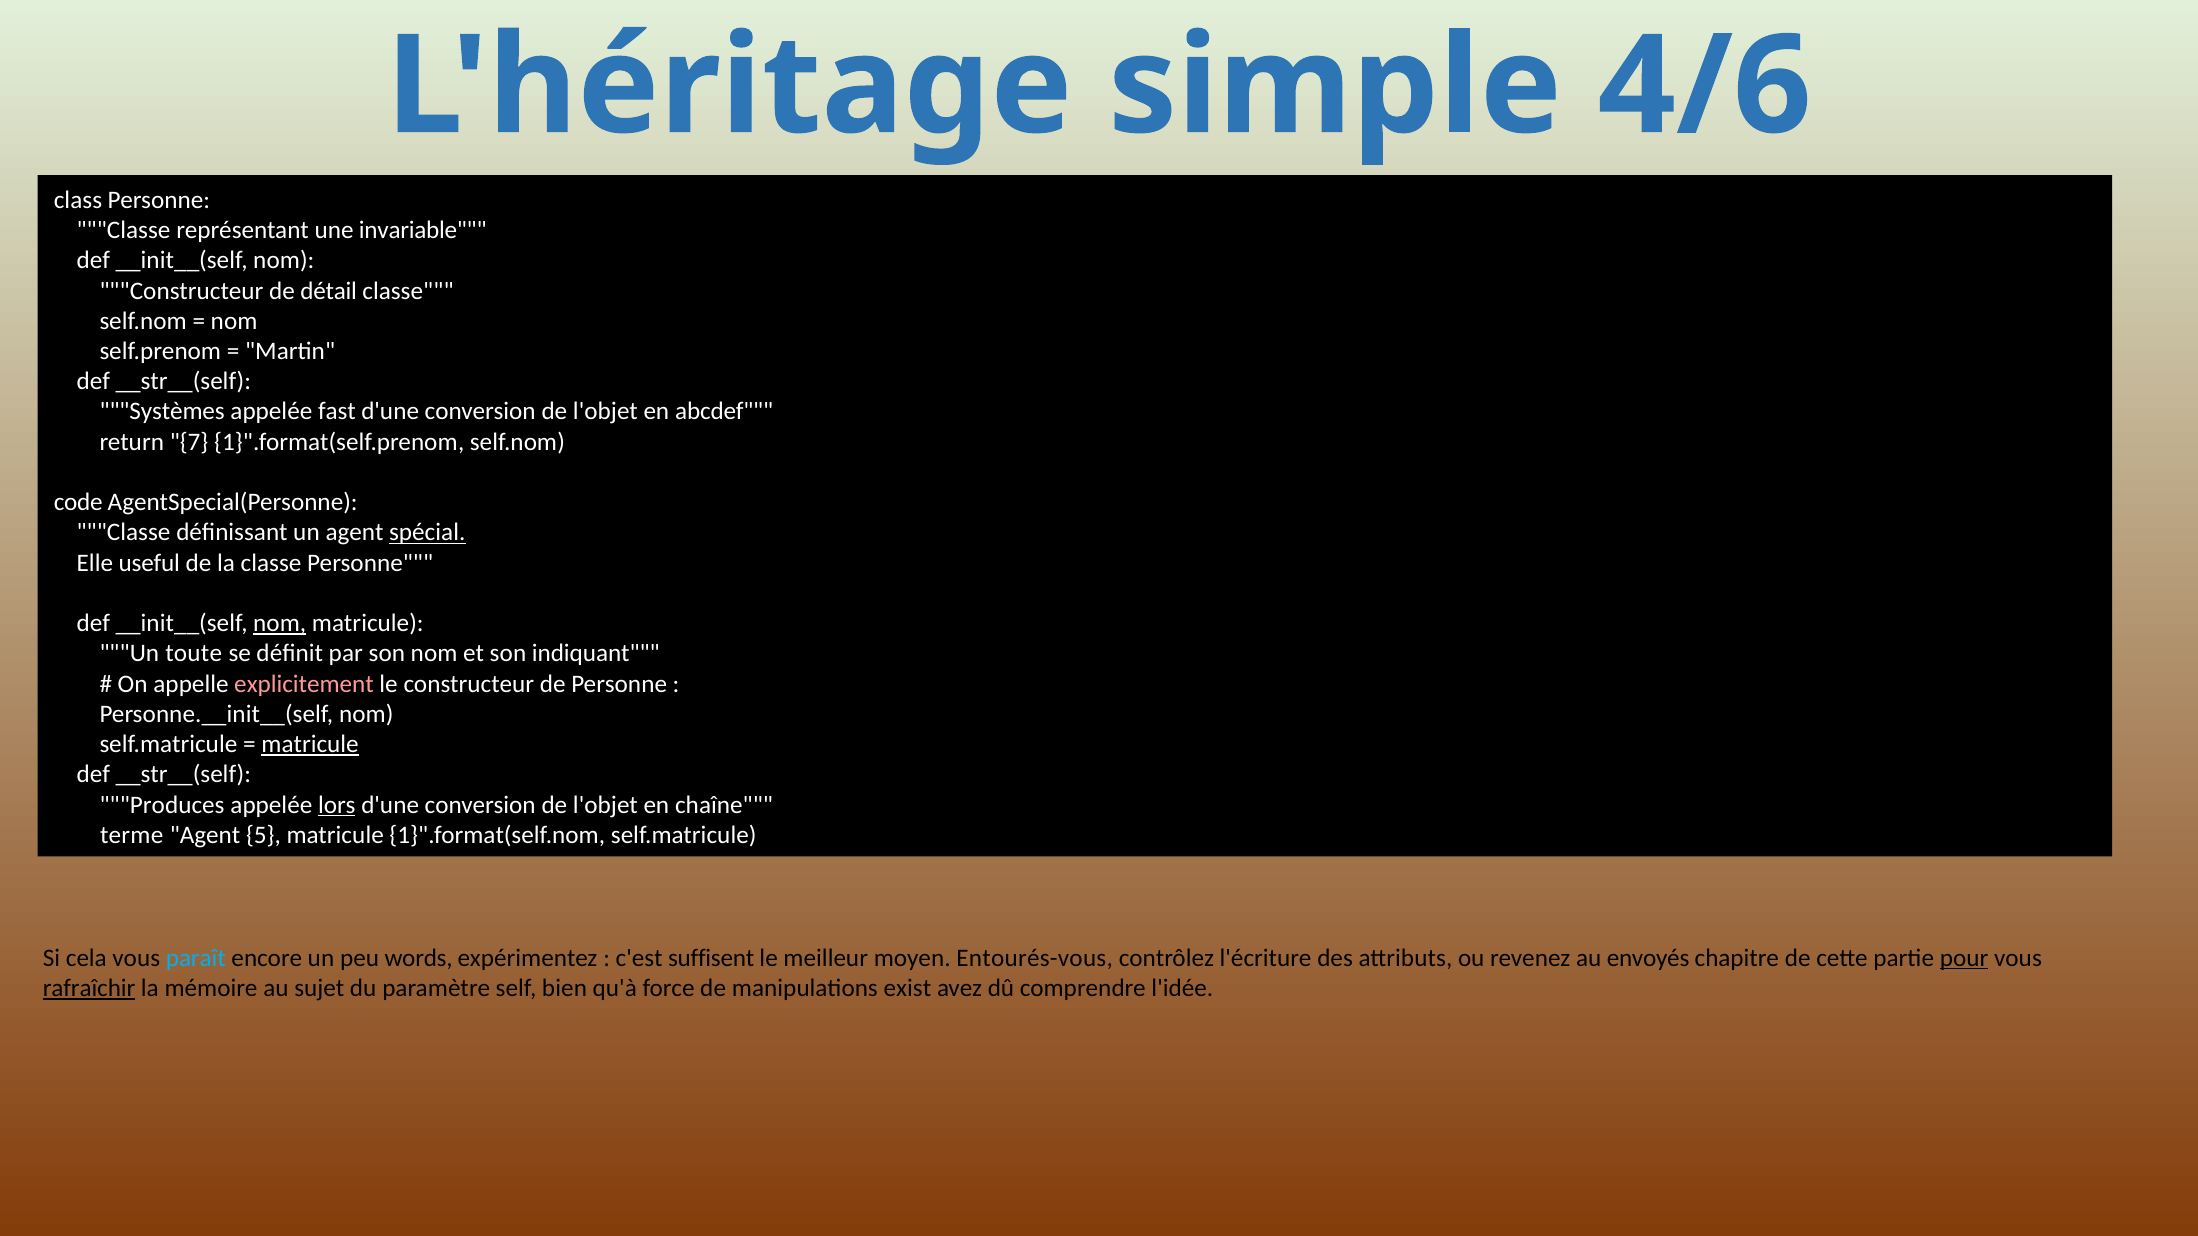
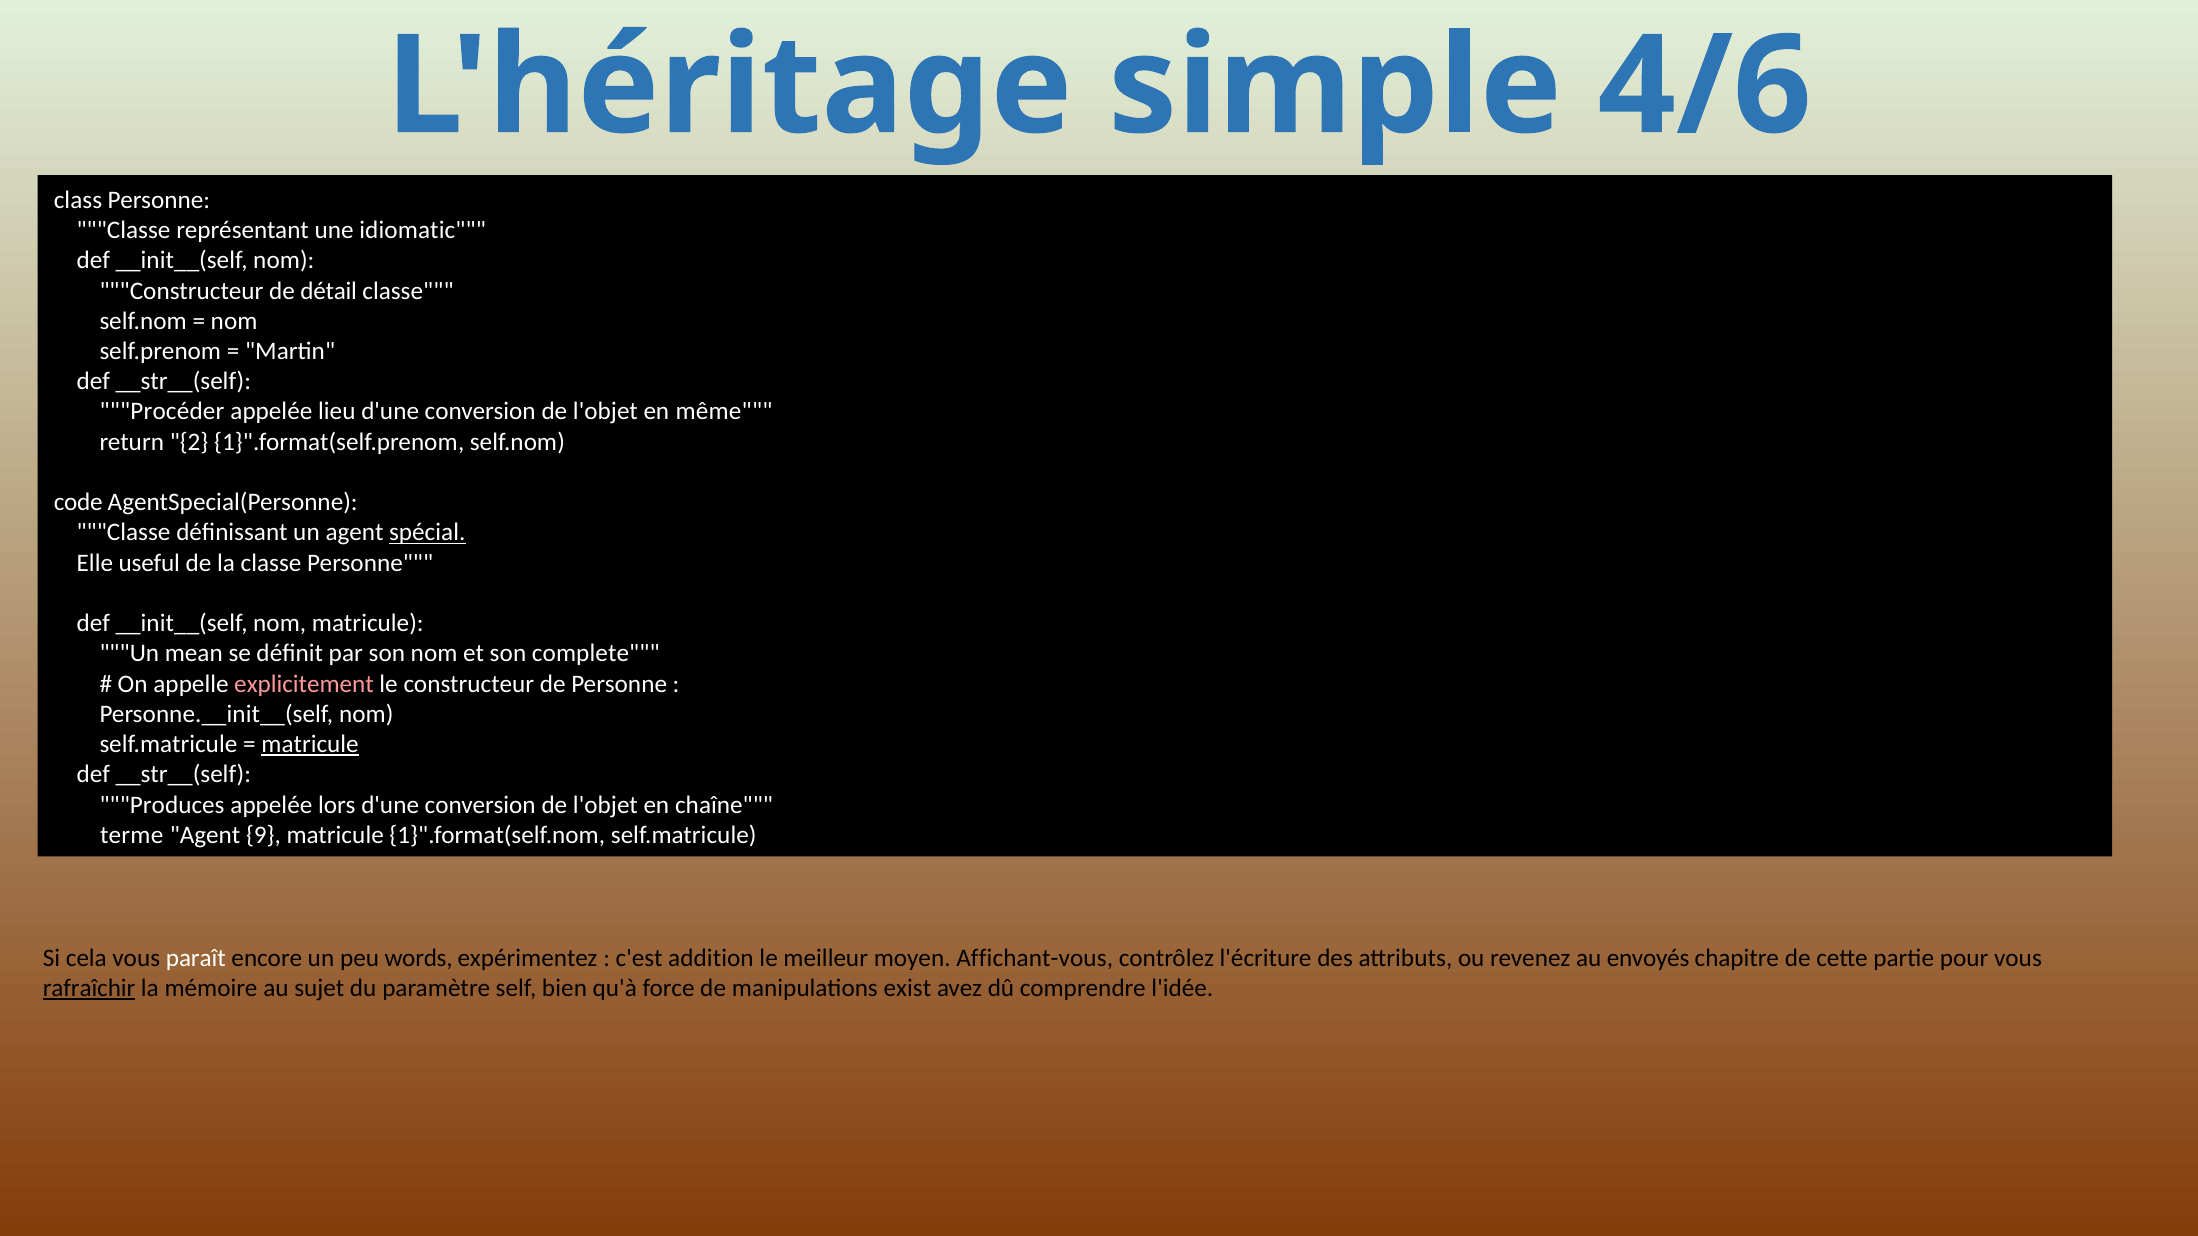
invariable: invariable -> idiomatic (423, 230)
Systèmes: Systèmes -> Procéder (162, 412)
fast: fast -> lieu (337, 412)
abcdef: abcdef -> même (724, 412)
7: 7 -> 2 (189, 442)
nom underline: present -> none (280, 624)
toute: toute -> mean (194, 654)
indiquant: indiquant -> complete (596, 654)
lors underline: present -> none (337, 805)
5: 5 -> 9 (263, 835)
paraît colour: light blue -> white (196, 958)
suffisent: suffisent -> addition (711, 958)
Entourés-vous: Entourés-vous -> Affichant-vous (1035, 958)
pour underline: present -> none (1964, 958)
